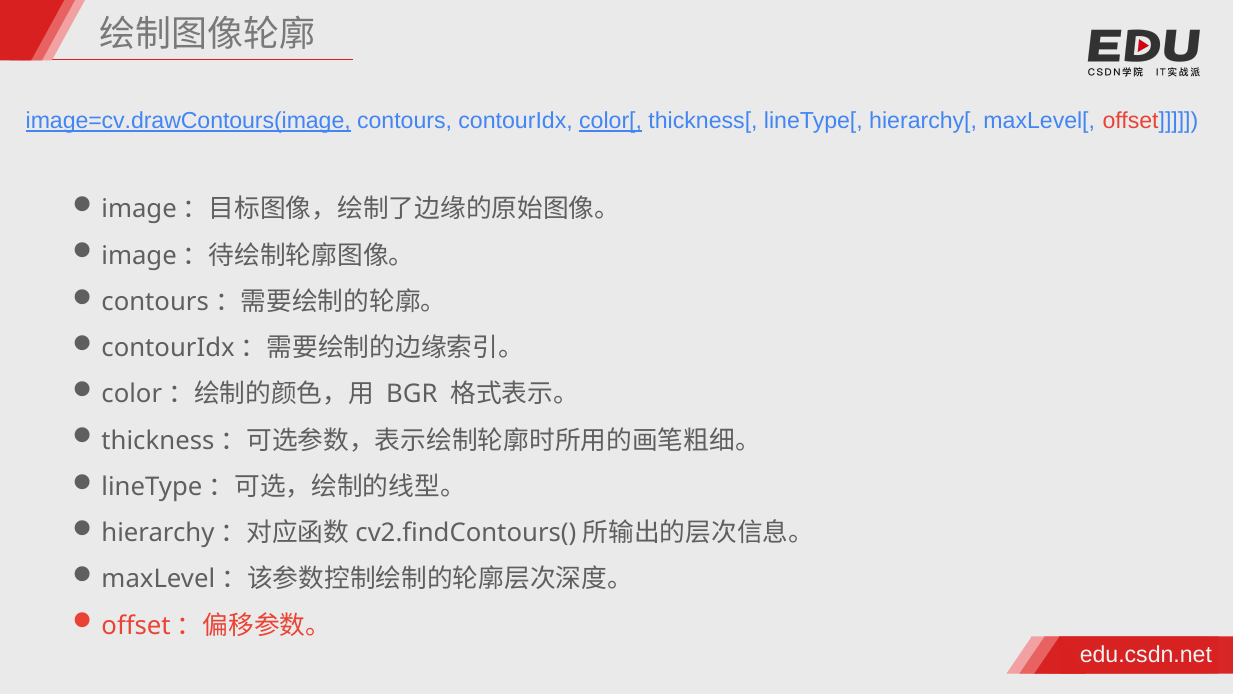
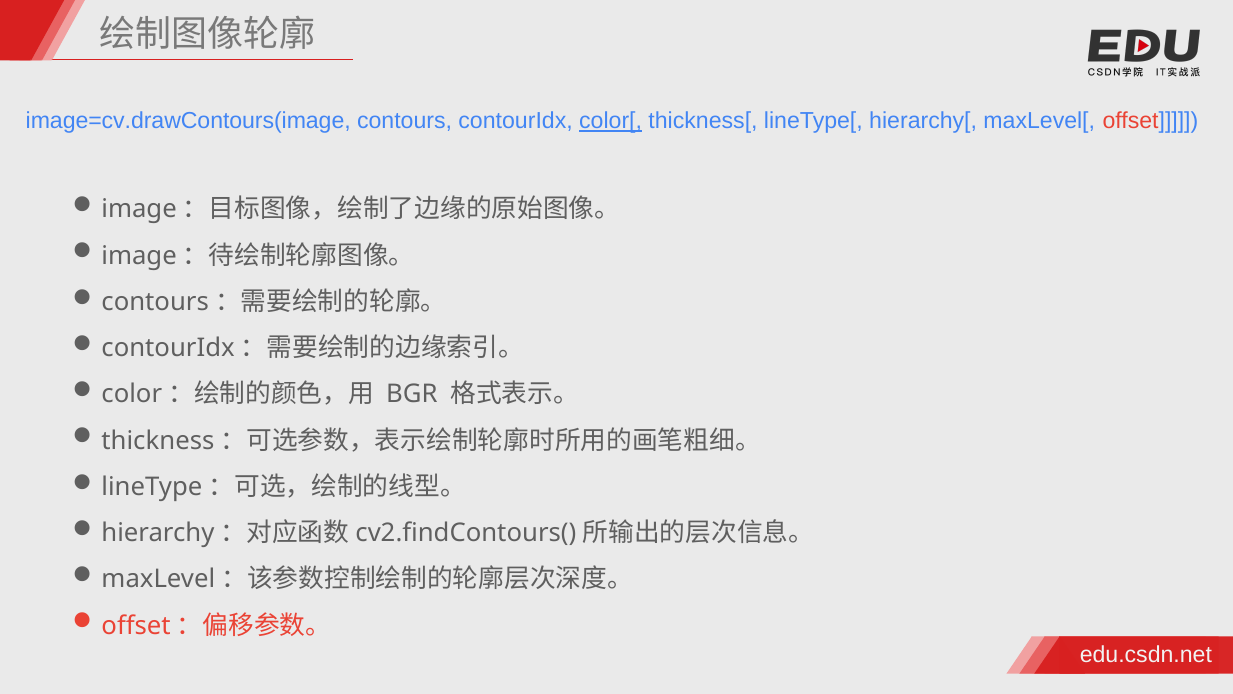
image=cv.drawContours(image underline: present -> none (188, 121)
